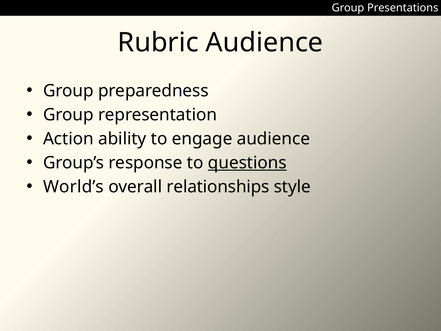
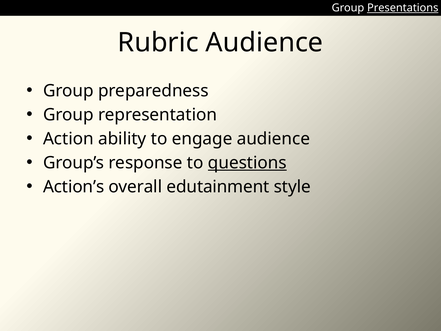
Presentations underline: none -> present (403, 8)
World’s: World’s -> Action’s (74, 187)
relationships: relationships -> edutainment (218, 187)
